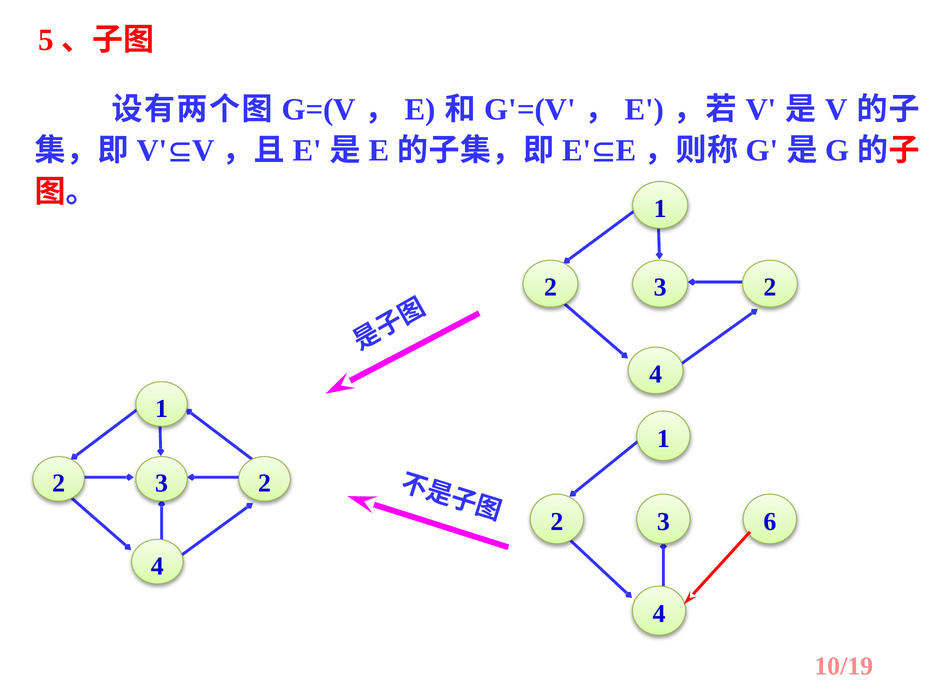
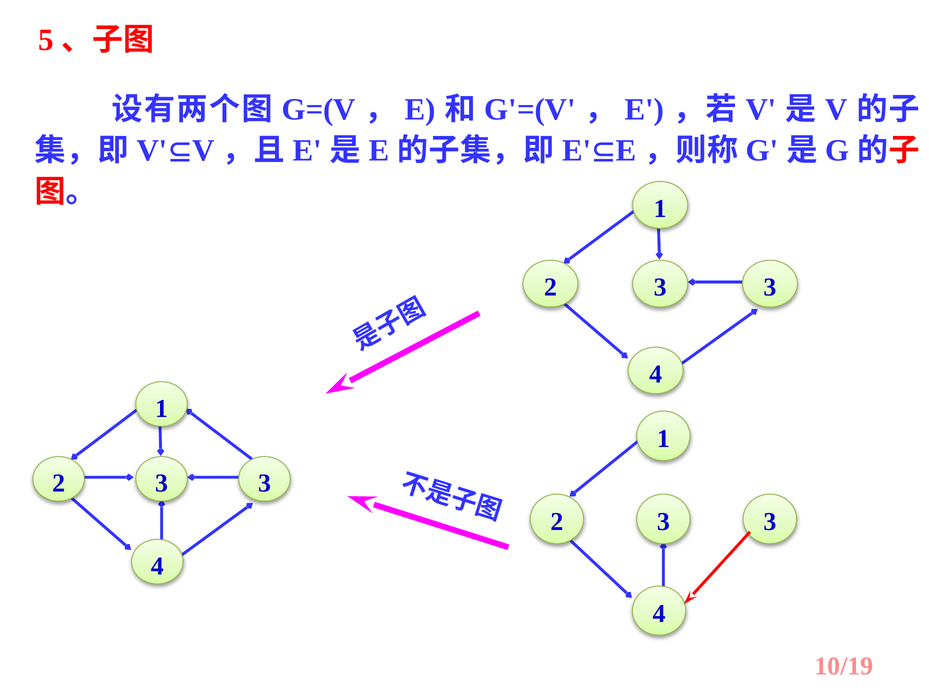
2: 2 -> 3 (770, 287)
2: 2 -> 3 (264, 483)
6: 6 -> 3 (770, 522)
